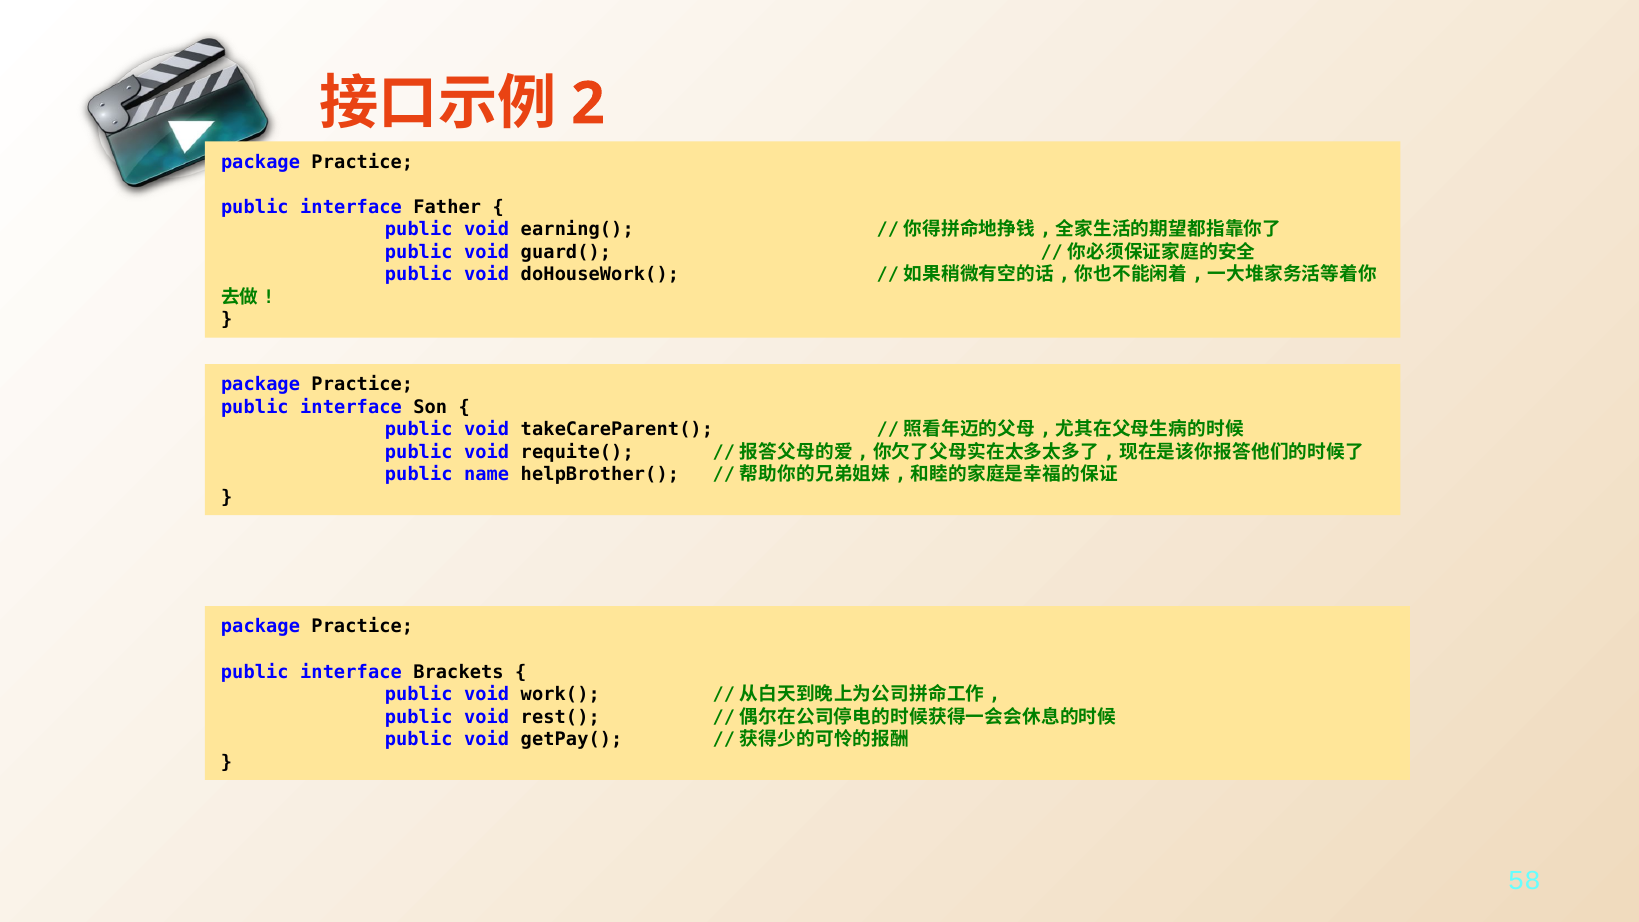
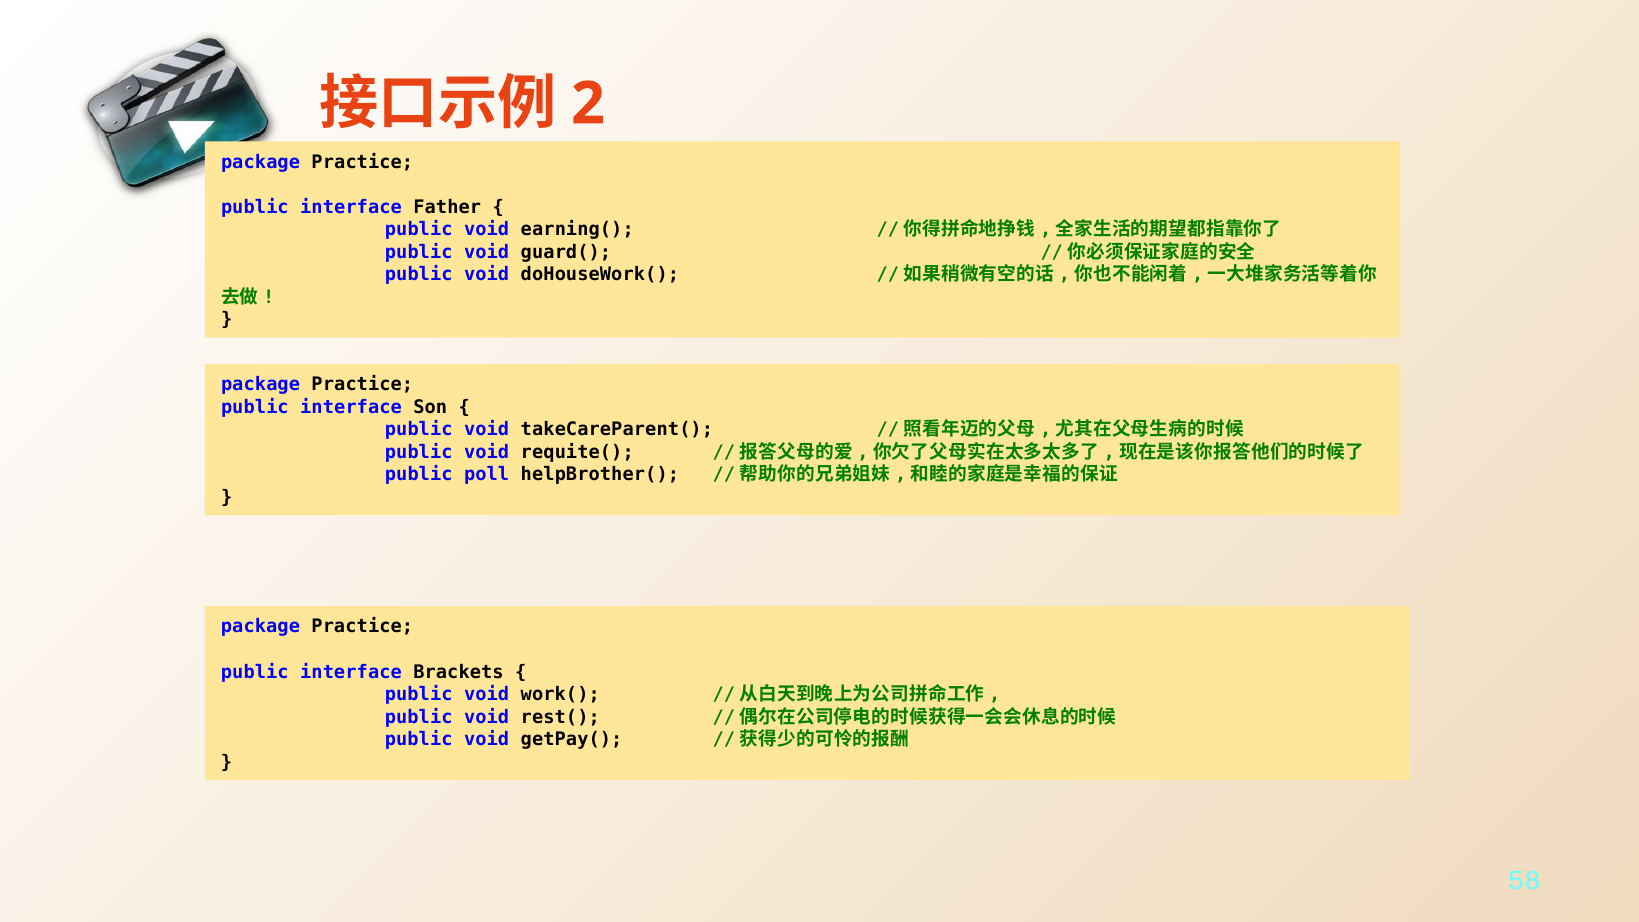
name: name -> poll (487, 475)
